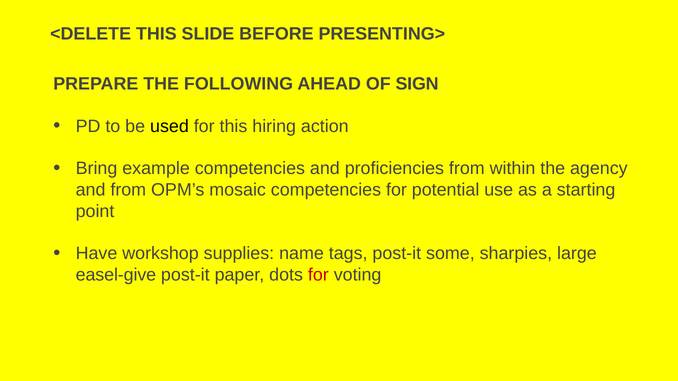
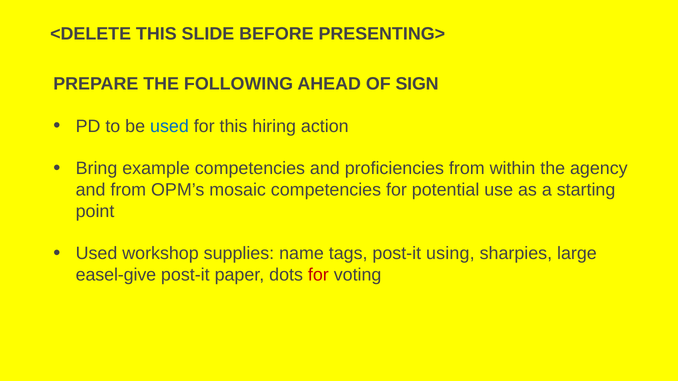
used colour: black -> blue (169, 126)
Have: Have -> Used (97, 254)
some: some -> using (450, 254)
